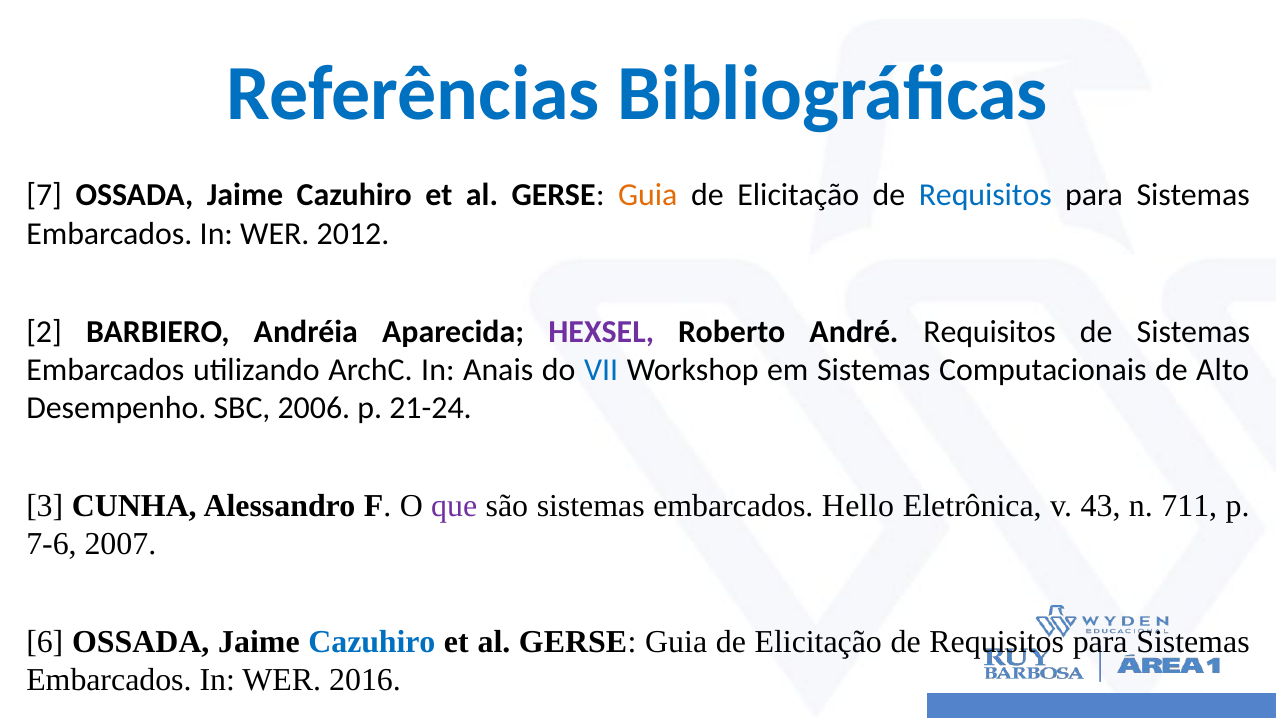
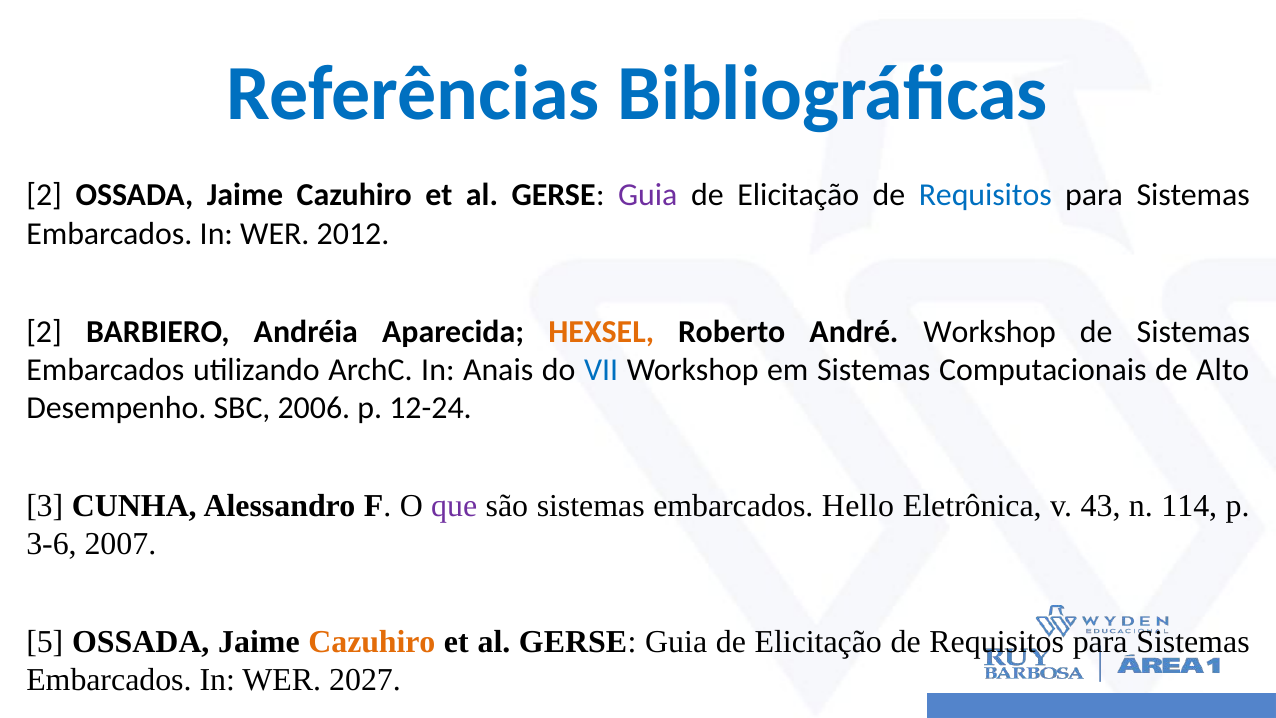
7: 7 -> 2 (44, 195)
Guia colour: orange -> purple (648, 195)
HEXSEL colour: purple -> orange (601, 331)
André Requisitos: Requisitos -> Workshop (990, 331)
21-24: 21-24 -> 12-24 (430, 408)
711: 711 -> 114 (1189, 506)
7-6: 7-6 -> 3-6 (51, 544)
6: 6 -> 5 (45, 642)
Cazuhiro colour: blue -> orange (372, 642)
2016: 2016 -> 2027 (365, 680)
